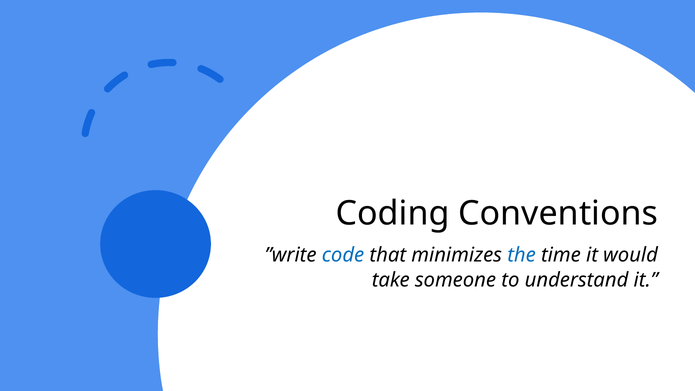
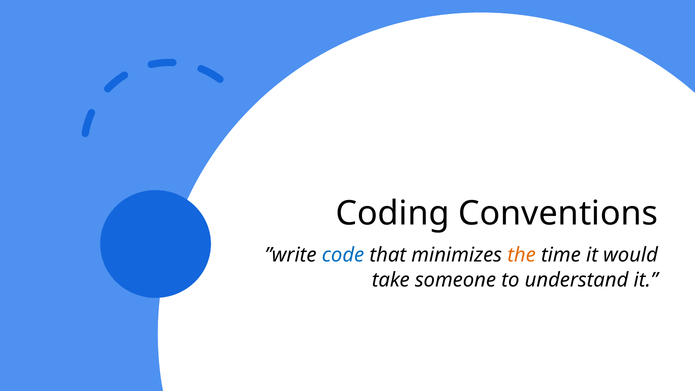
the colour: blue -> orange (522, 255)
